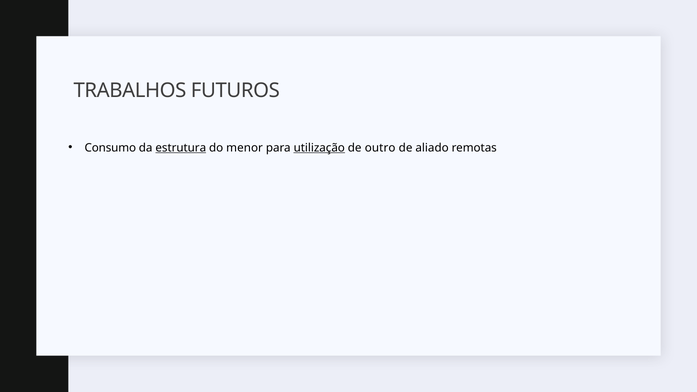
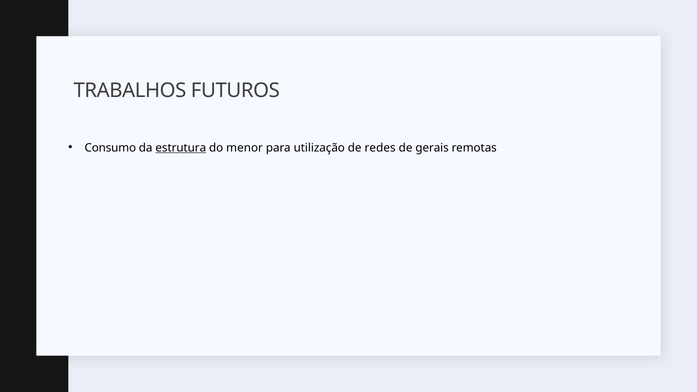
utilização underline: present -> none (319, 148)
outro: outro -> redes (380, 148)
aliado: aliado -> gerais (432, 148)
